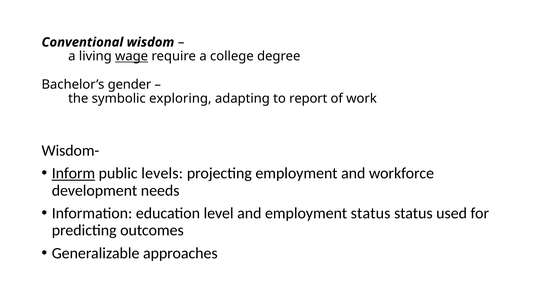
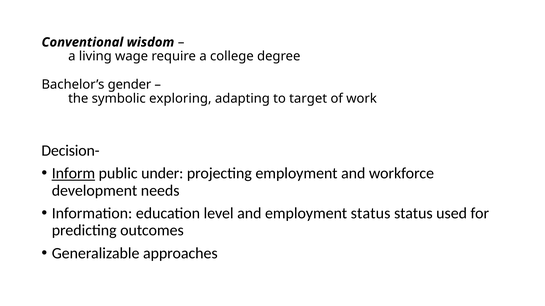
wage underline: present -> none (132, 56)
report: report -> target (308, 99)
Wisdom-: Wisdom- -> Decision- (70, 151)
levels: levels -> under (162, 174)
